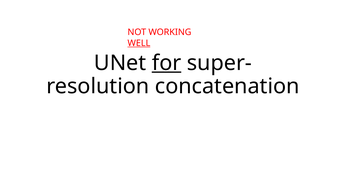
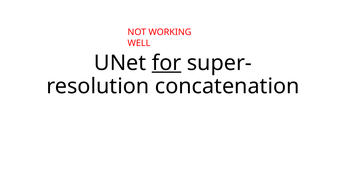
WELL underline: present -> none (139, 43)
